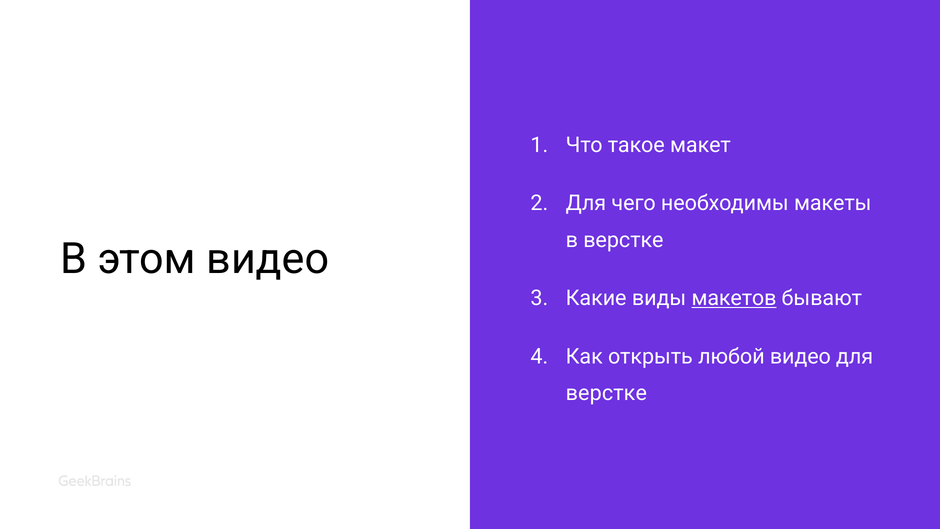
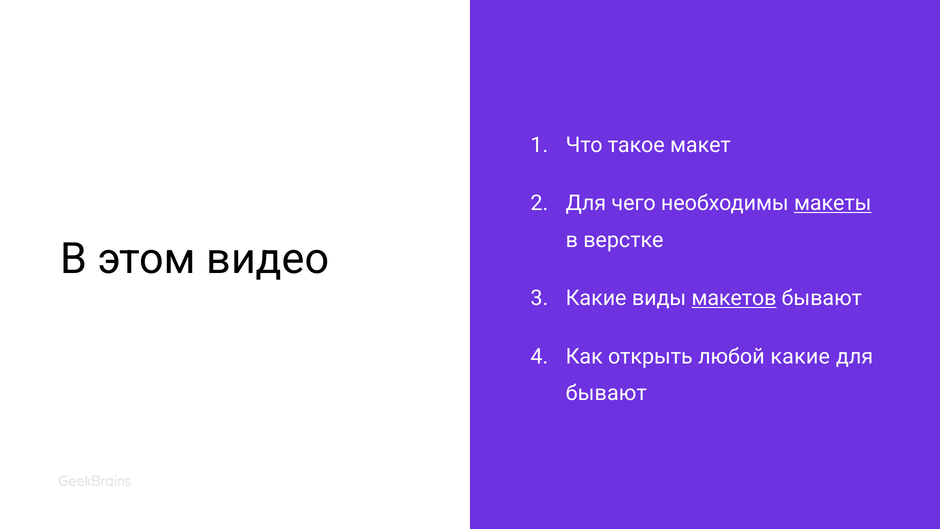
макеты underline: none -> present (833, 203)
любой видео: видео -> какие (800, 356)
верстке: верстке -> бывают (606, 393)
